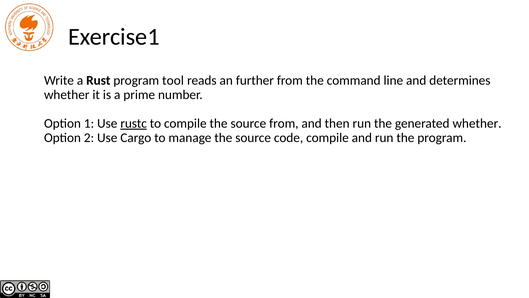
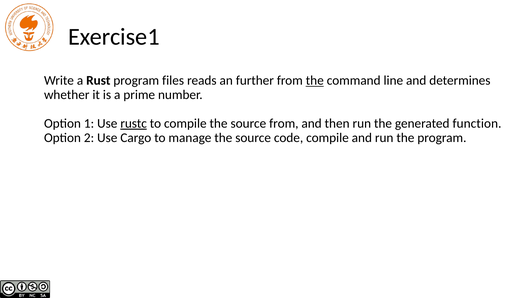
tool: tool -> files (173, 80)
the underline: none -> present (315, 80)
generated whether: whether -> function (477, 123)
